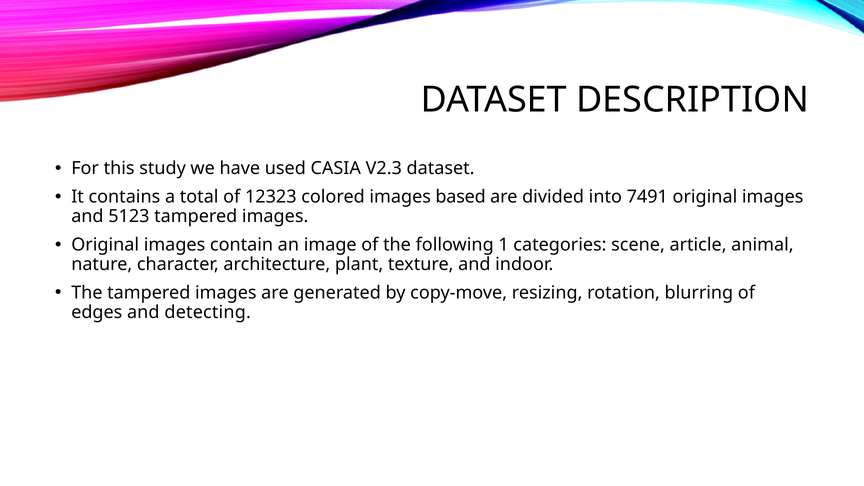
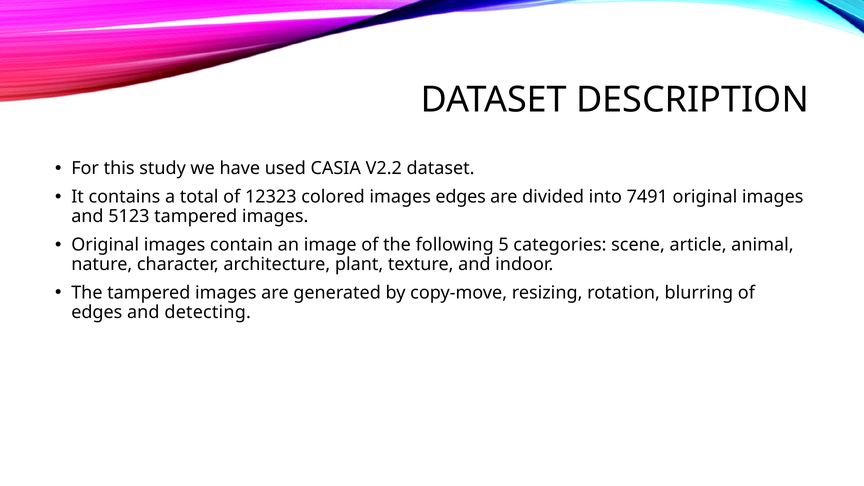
V2.3: V2.3 -> V2.2 (384, 168)
images based: based -> edges (461, 197)
1: 1 -> 5 (504, 245)
